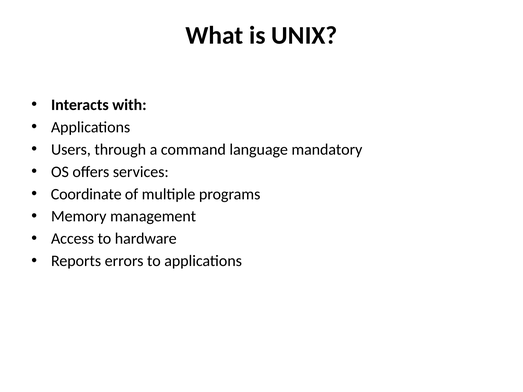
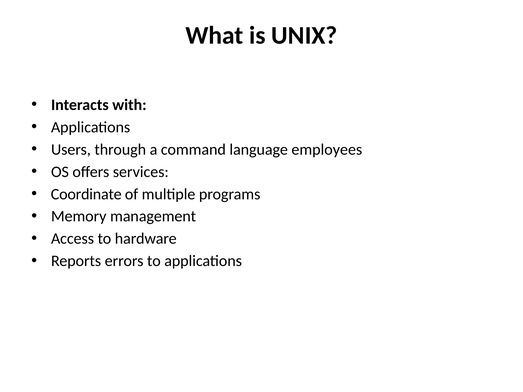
mandatory: mandatory -> employees (327, 150)
